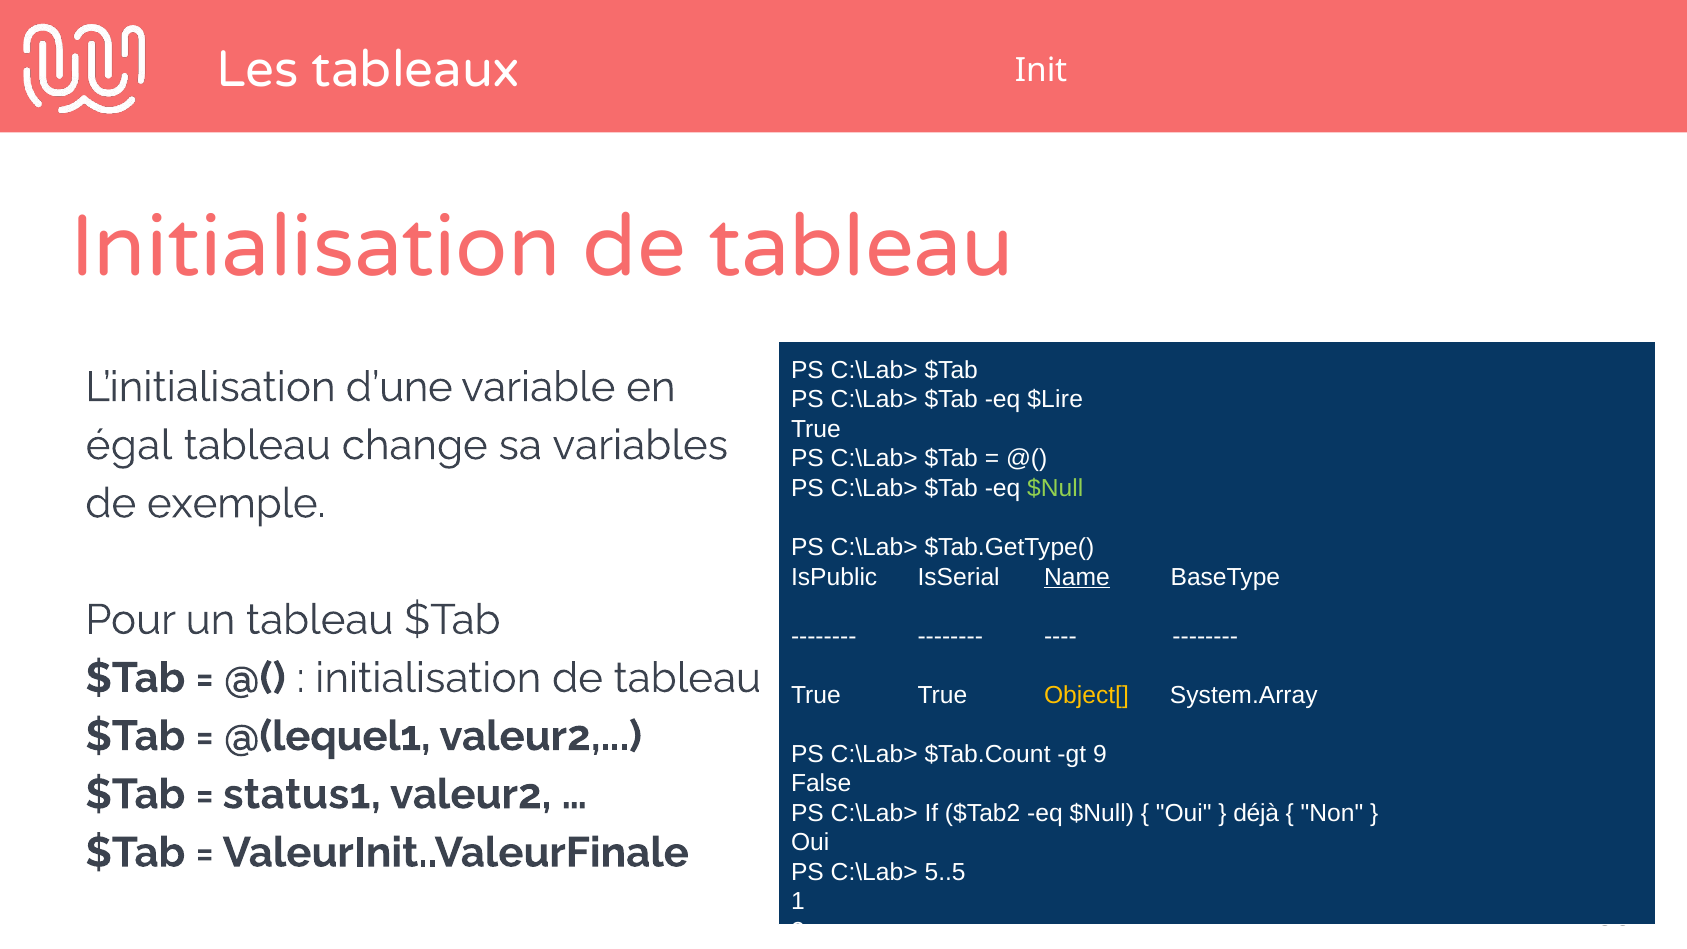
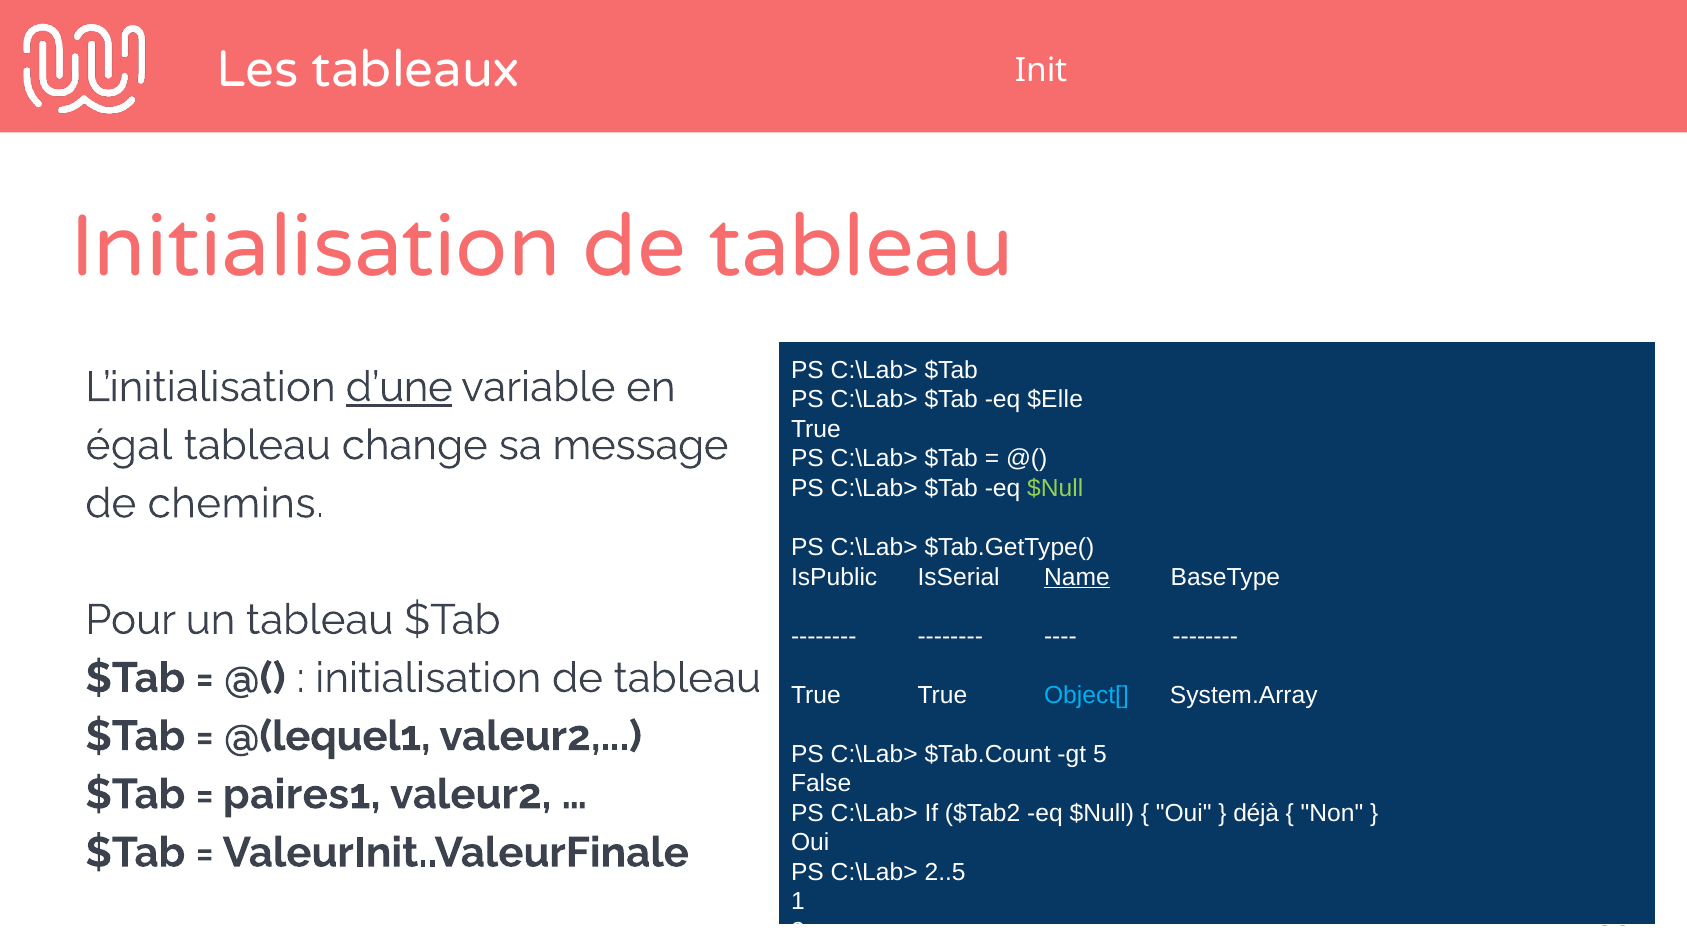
d’une underline: none -> present (399, 387)
$Lire: $Lire -> $Elle (1055, 400)
variables: variables -> message (641, 445)
exemple: exemple -> chemins (236, 503)
Object[ colour: yellow -> light blue (1086, 695)
9: 9 -> 5 (1100, 754)
status1: status1 -> paires1 (302, 794)
5..5: 5..5 -> 2..5 (945, 872)
